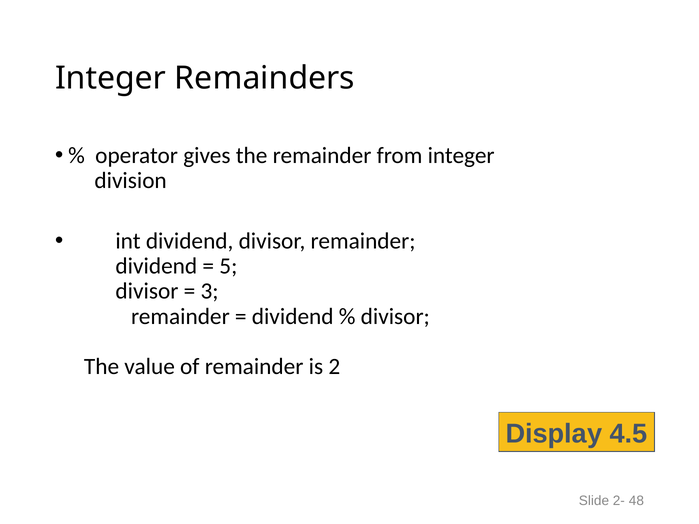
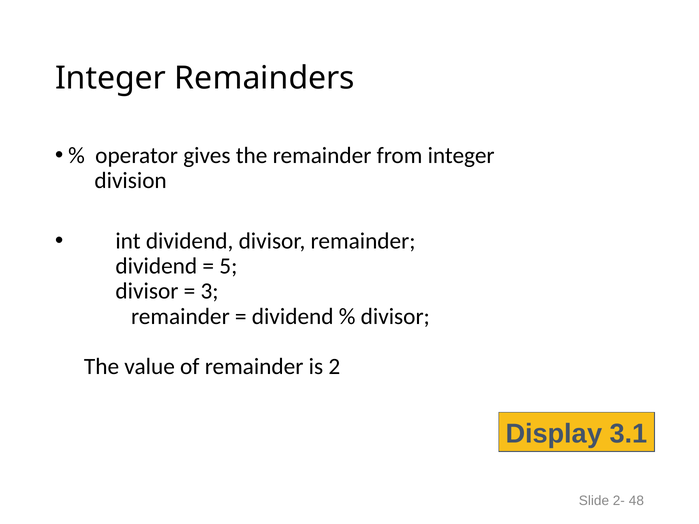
4.5: 4.5 -> 3.1 (629, 434)
